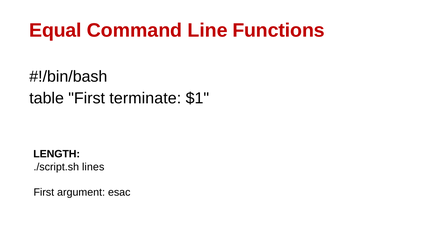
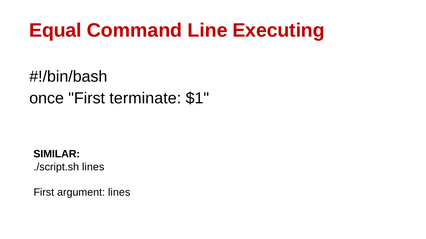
Functions: Functions -> Executing (279, 31)
table: table -> once (47, 98)
LENGTH: LENGTH -> SIMILAR (57, 155)
argument esac: esac -> lines (119, 193)
